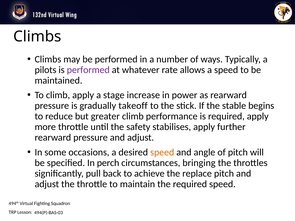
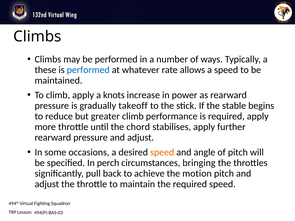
pilots: pilots -> these (46, 70)
performed colour: purple -> blue (88, 70)
stage: stage -> knots (114, 95)
safety: safety -> chord (138, 127)
replace: replace -> motion (197, 174)
